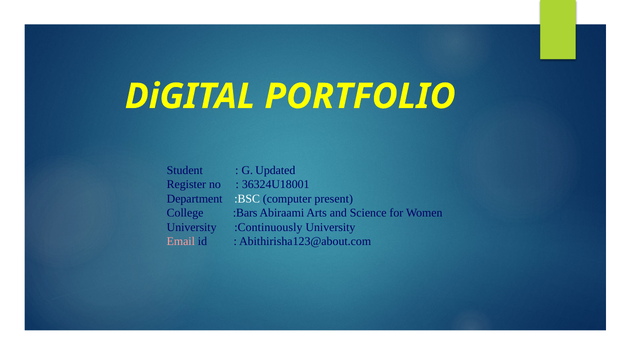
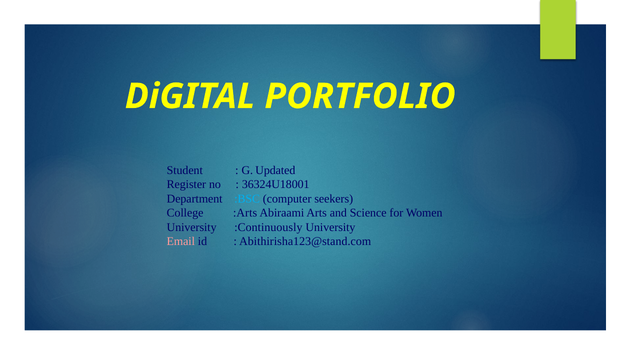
:BSC colour: white -> light blue (247, 199)
present: present -> seekers (334, 199)
:Bars: :Bars -> :Arts (245, 213)
Abithirisha123@about.com: Abithirisha123@about.com -> Abithirisha123@stand.com (305, 241)
